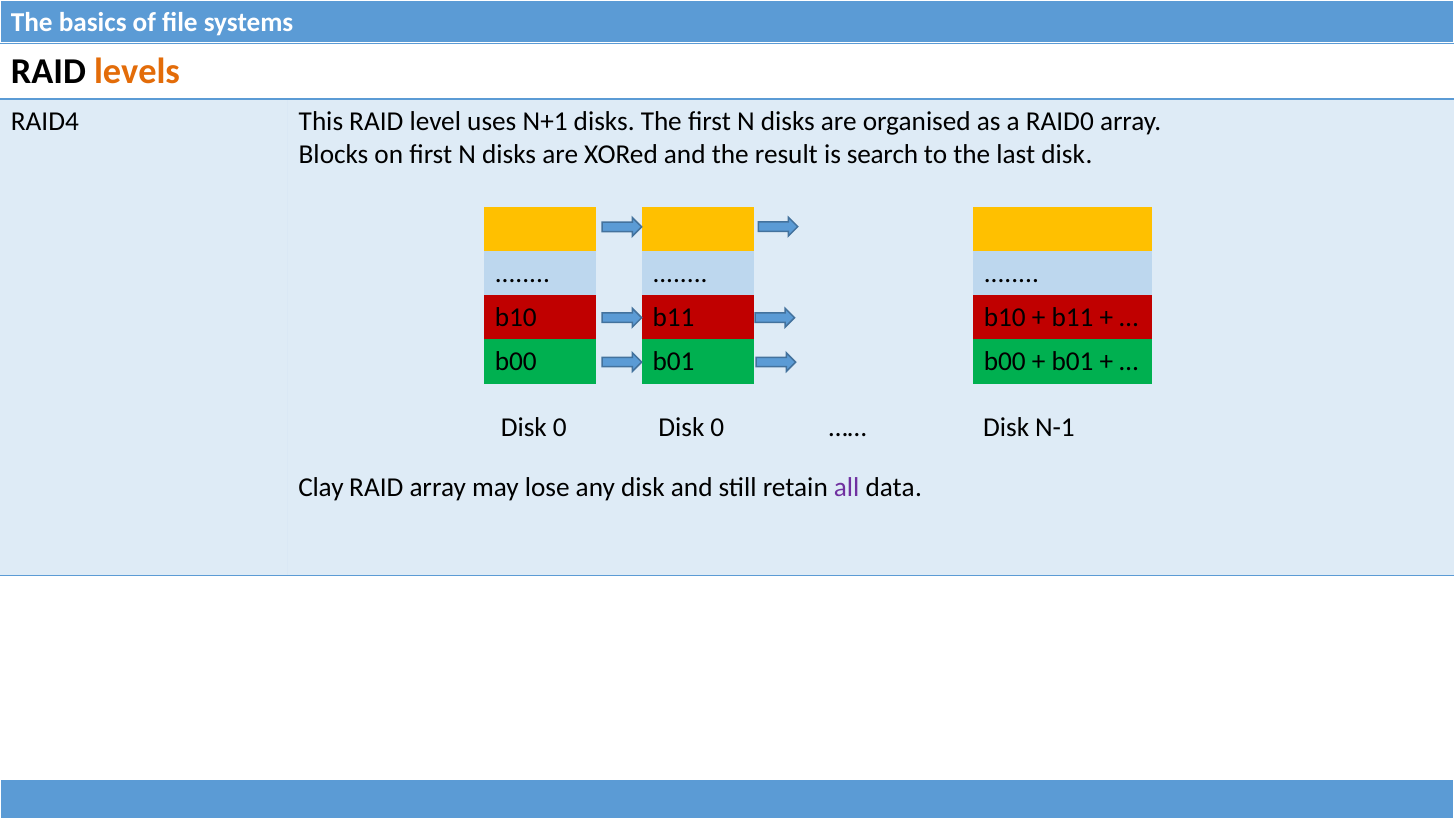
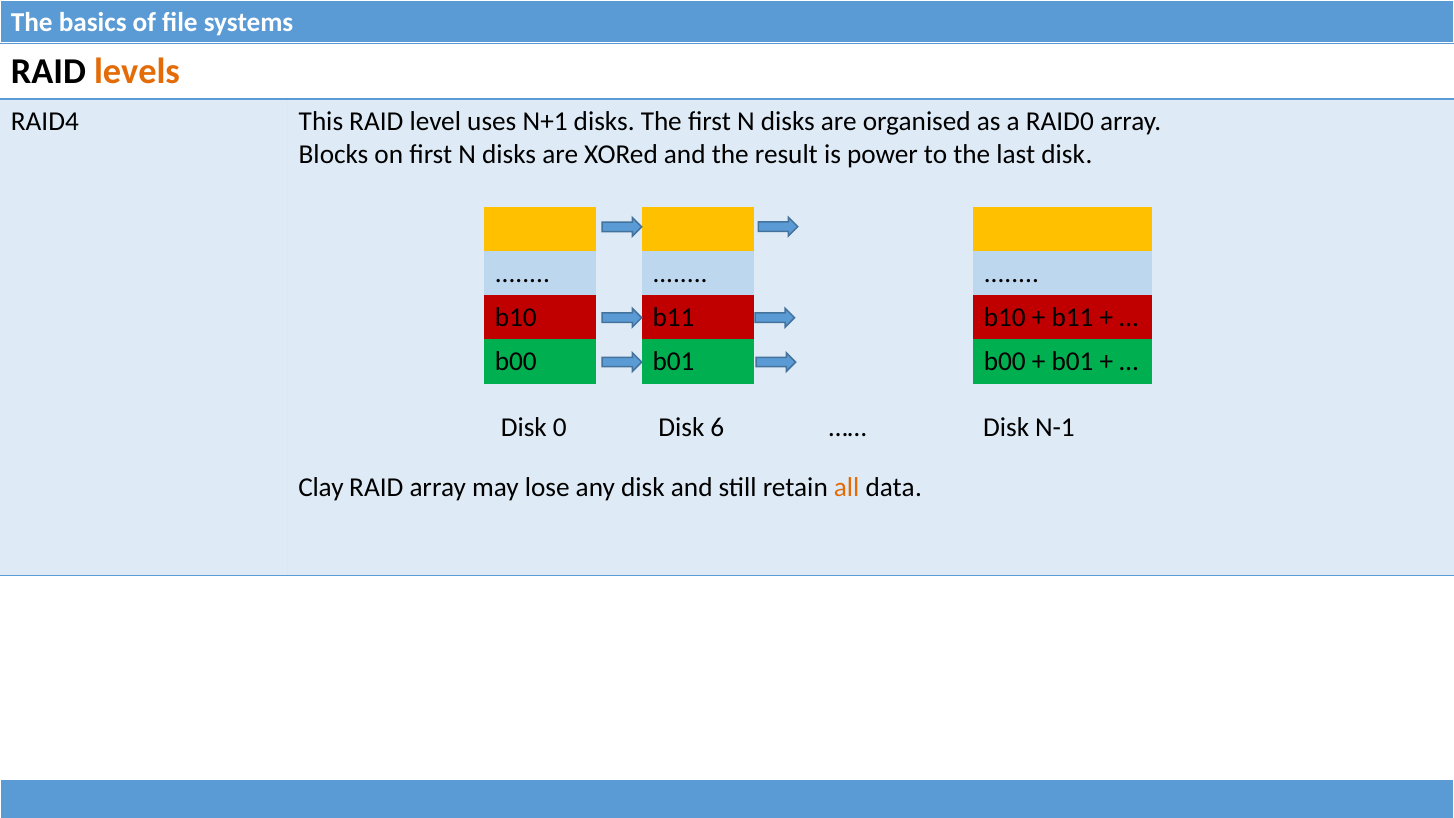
search: search -> power (882, 155)
0 Disk 0: 0 -> 6 (717, 428)
all colour: purple -> orange (847, 487)
